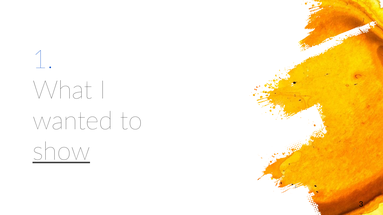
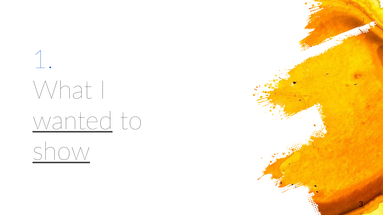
wanted underline: none -> present (73, 121)
